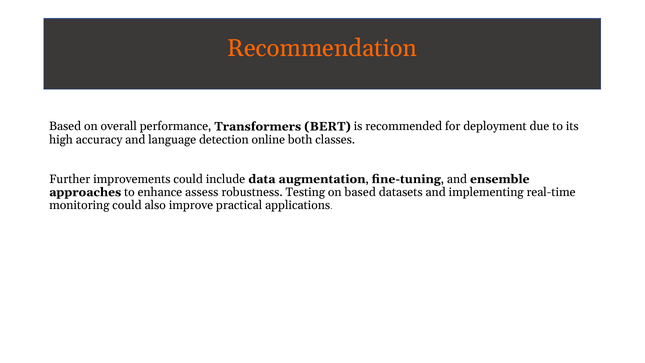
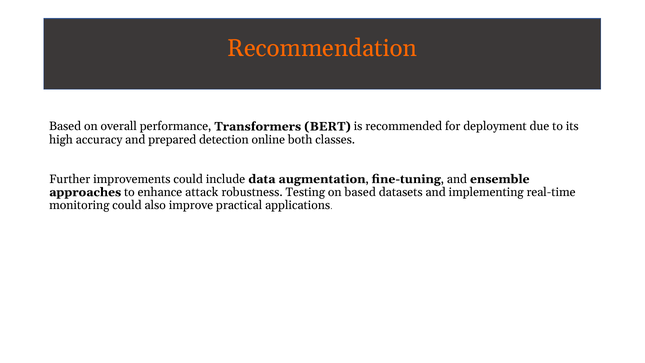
language: language -> prepared (172, 139)
assess: assess -> attack (202, 192)
